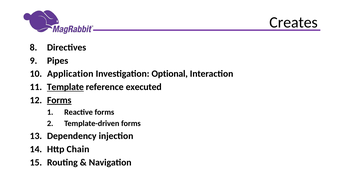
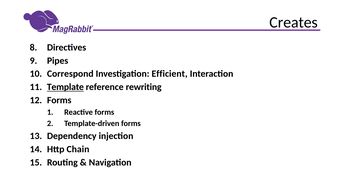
Application: Application -> Correspond (70, 74)
Optional: Optional -> Efficient (170, 74)
executed: executed -> rewriting (144, 87)
Forms underline: present -> none (59, 100)
